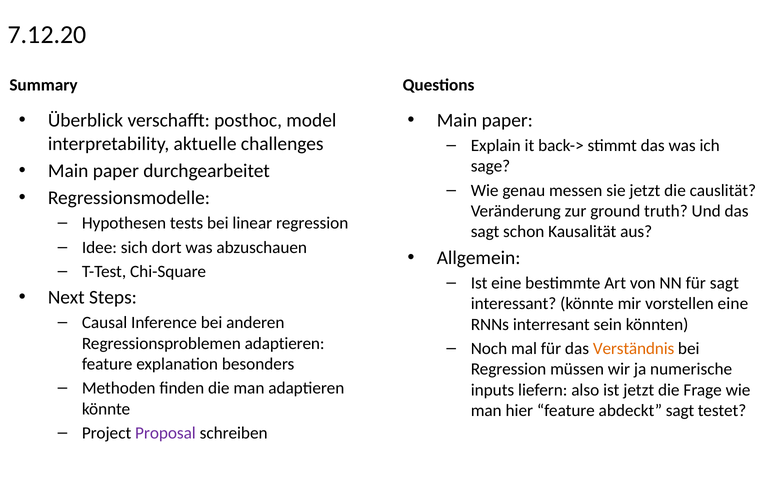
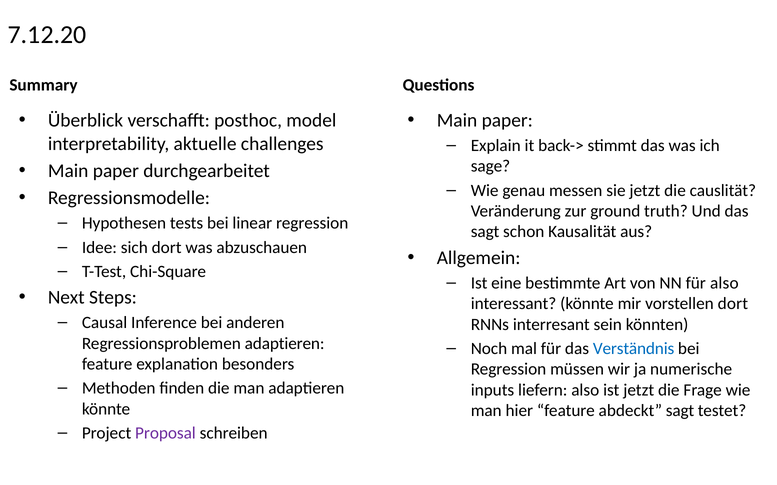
für sagt: sagt -> also (724, 283)
vorstellen eine: eine -> dort (733, 304)
Verständnis colour: orange -> blue (634, 349)
